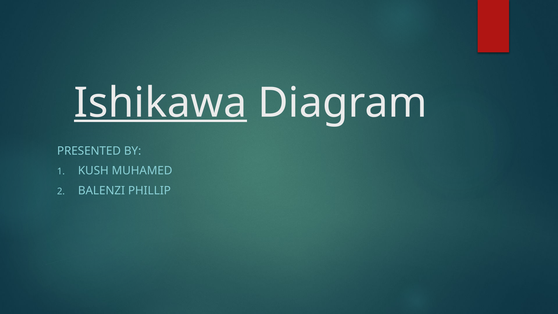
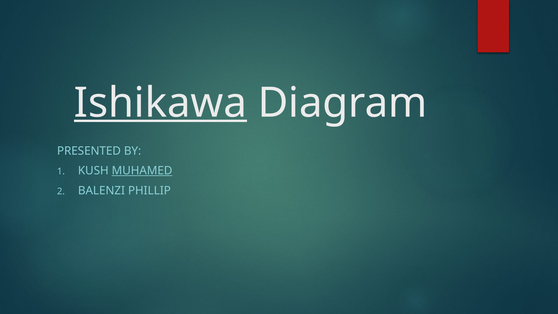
MUHAMED underline: none -> present (142, 171)
